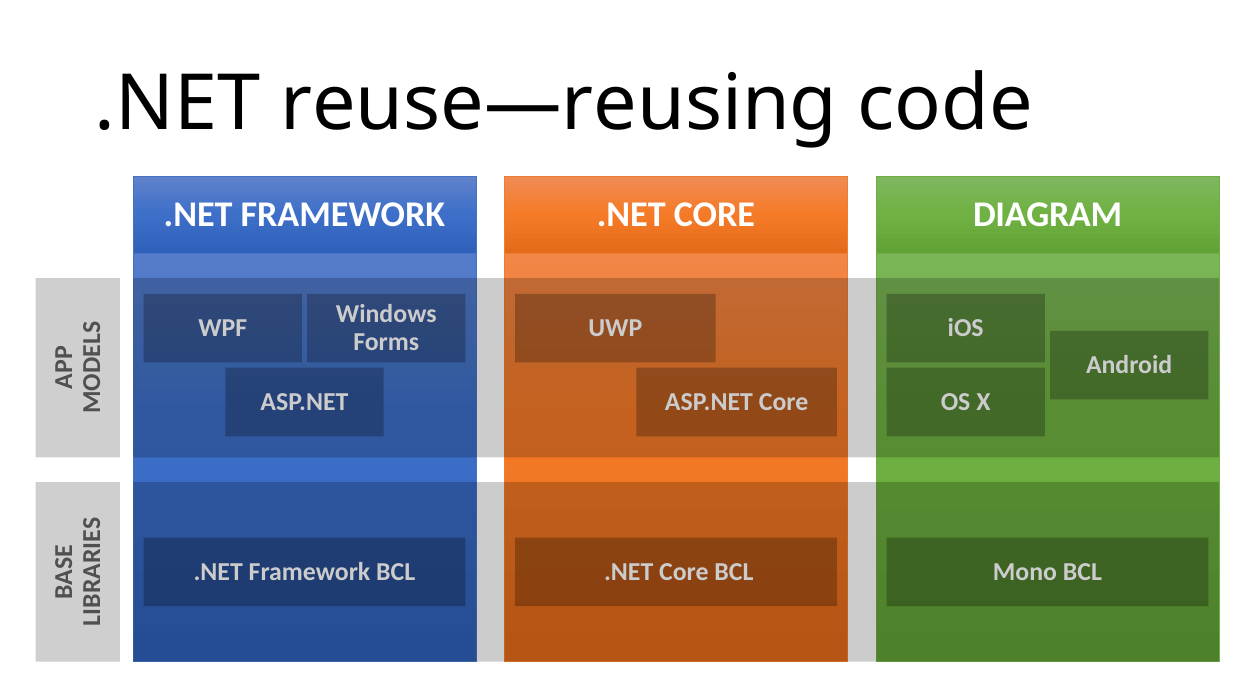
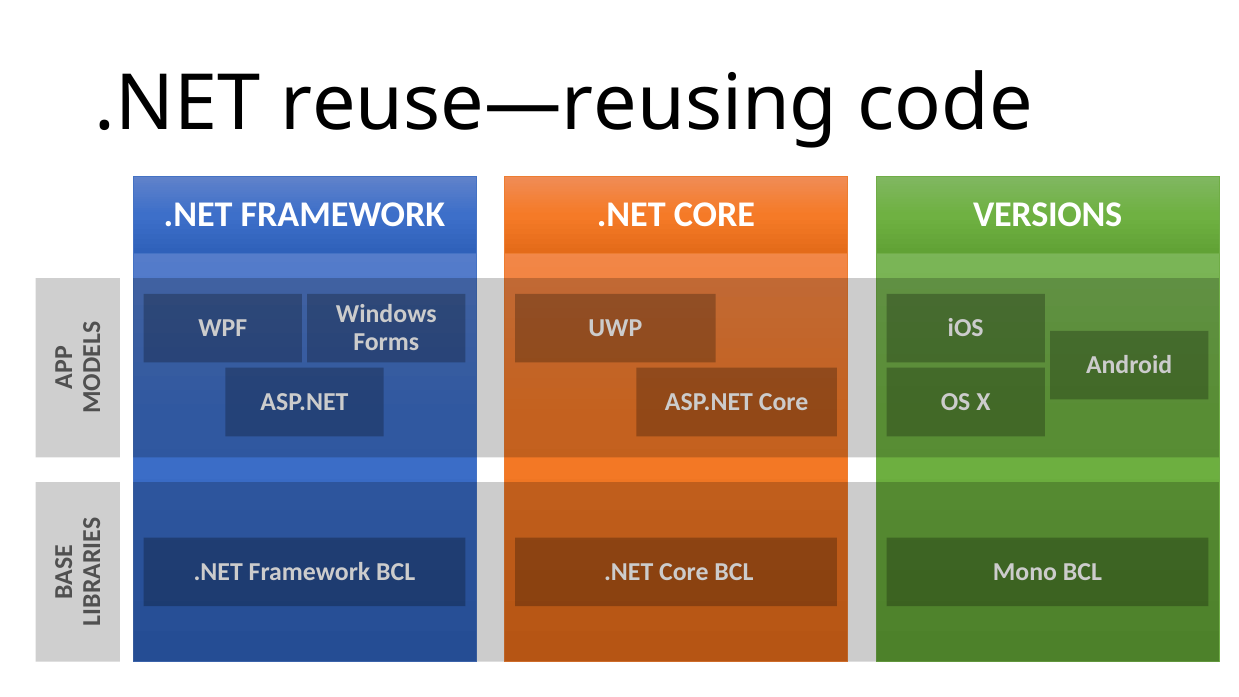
DIAGRAM: DIAGRAM -> VERSIONS (1048, 214)
